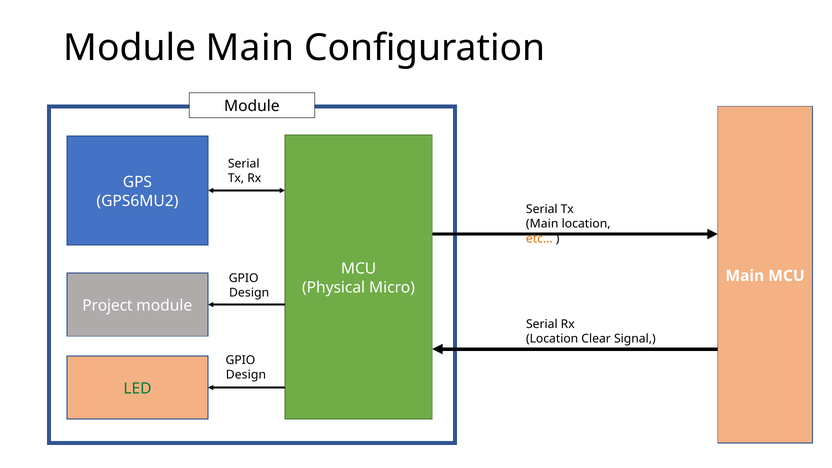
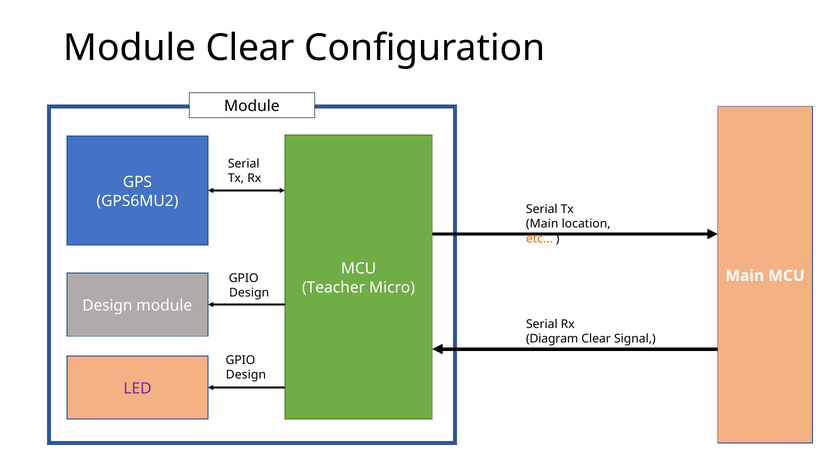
Module Main: Main -> Clear (250, 48)
Physical: Physical -> Teacher (334, 287)
Project: Project -> Design (107, 306)
Location: Location -> Diagram (552, 339)
LED colour: green -> purple (138, 389)
